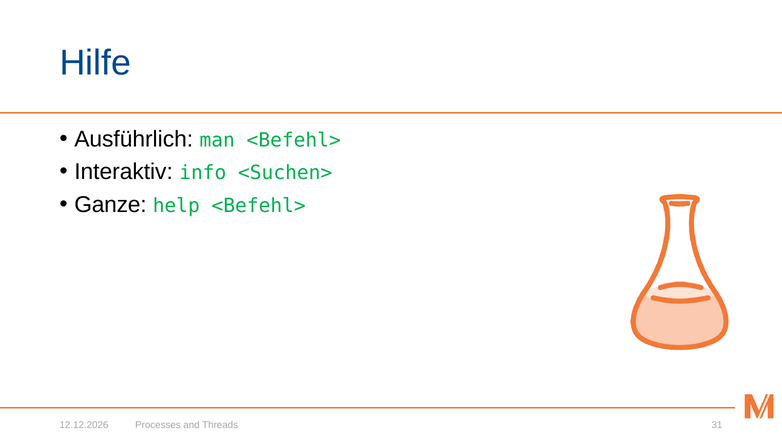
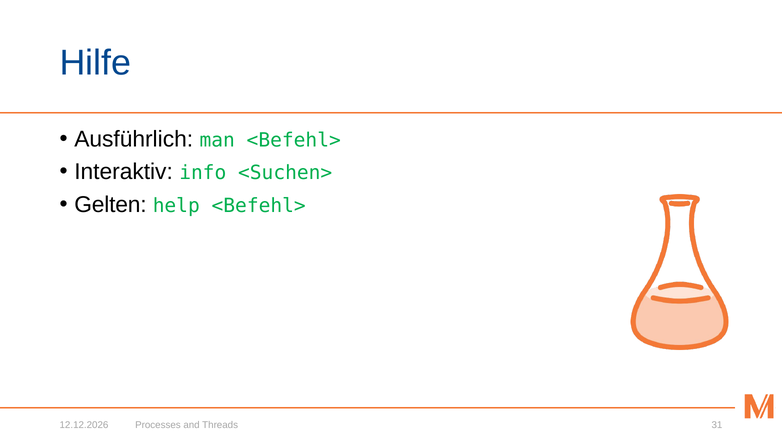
Ganze: Ganze -> Gelten (110, 205)
